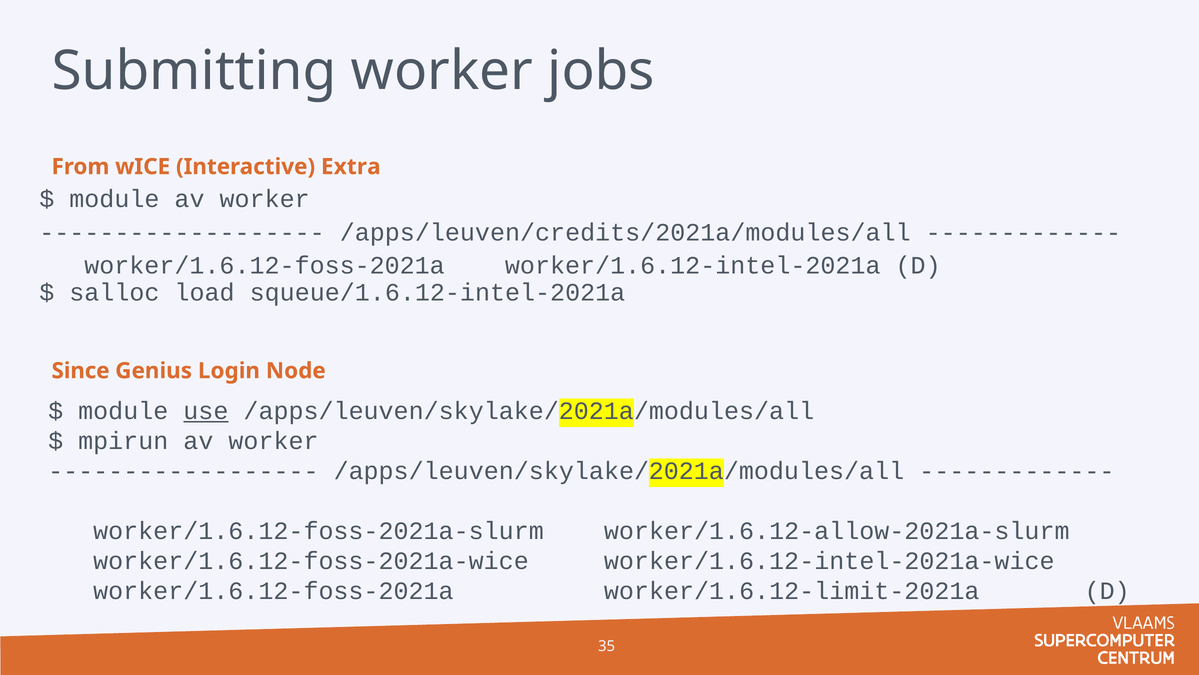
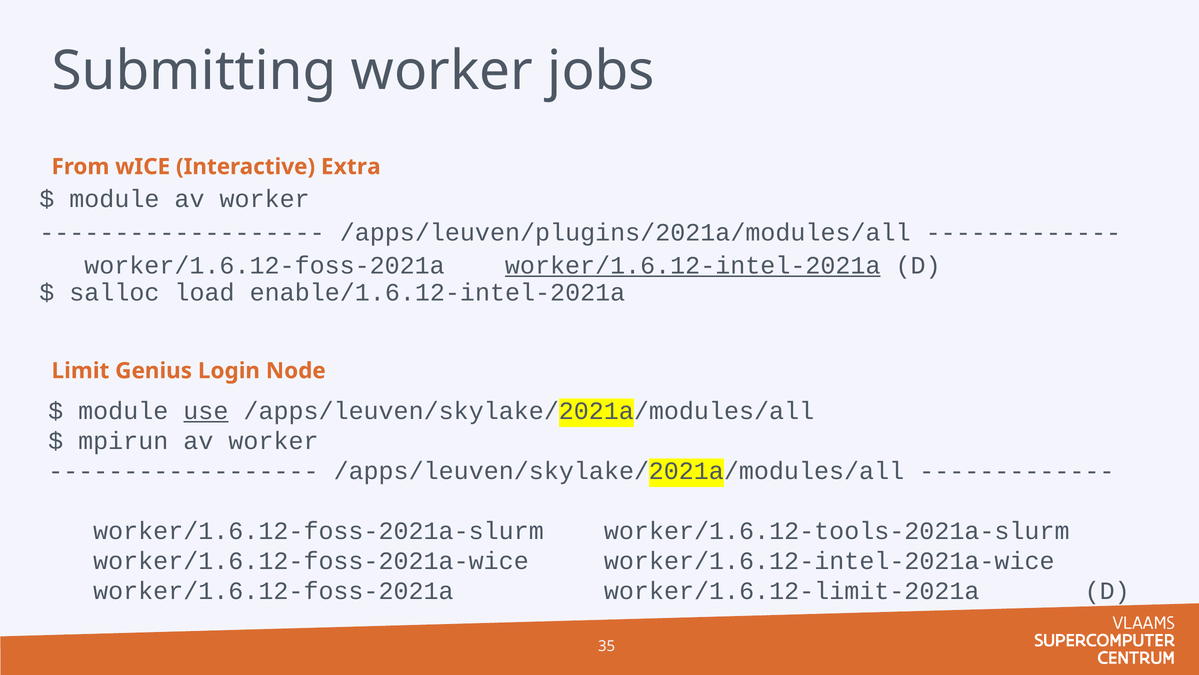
/apps/leuven/credits/2021a/modules/all: /apps/leuven/credits/2021a/modules/all -> /apps/leuven/plugins/2021a/modules/all (625, 232)
worker/1.6.12-intel-2021a underline: none -> present (693, 265)
squeue/1.6.12-intel-2021a: squeue/1.6.12-intel-2021a -> enable/1.6.12-intel-2021a (437, 292)
Since: Since -> Limit (80, 371)
worker/1.6.12-allow-2021a-slurm: worker/1.6.12-allow-2021a-slurm -> worker/1.6.12-tools-2021a-slurm (837, 531)
